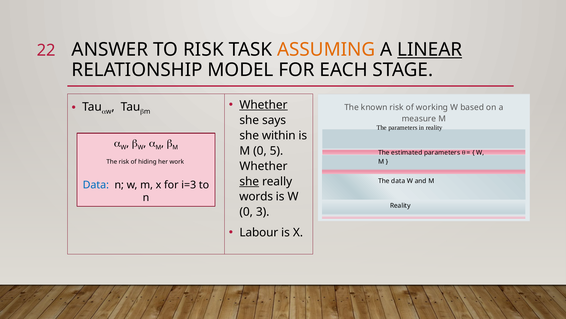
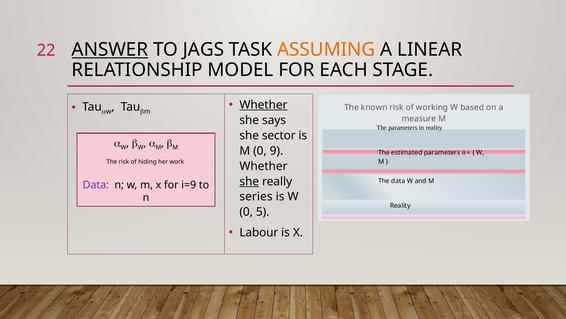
ANSWER underline: none -> present (110, 50)
TO RISK: RISK -> JAGS (203, 50)
LINEAR underline: present -> none (430, 50)
within: within -> sector (279, 135)
5: 5 -> 9 (276, 151)
Data colour: blue -> purple (96, 185)
i=3: i=3 -> i=9 (189, 185)
words: words -> series (256, 196)
3: 3 -> 5 (263, 212)
